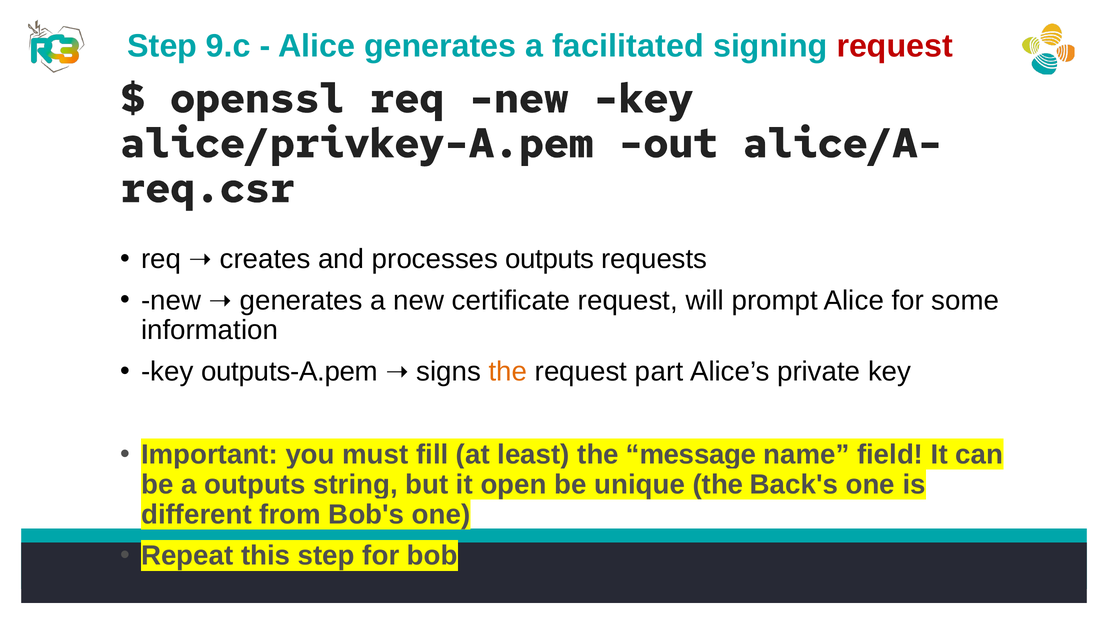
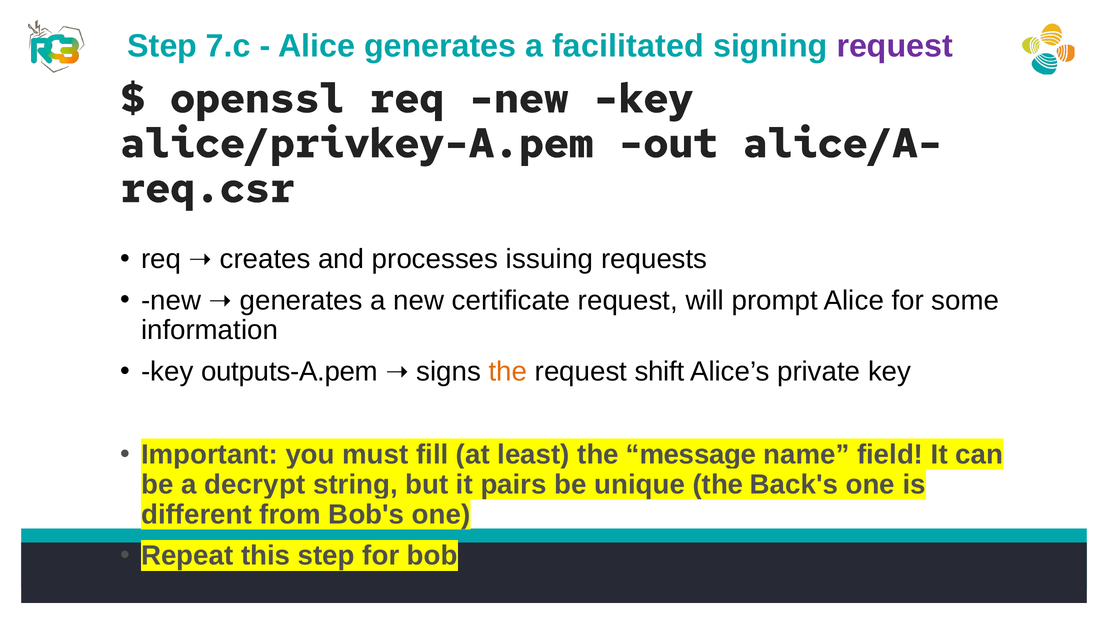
9.c: 9.c -> 7.c (228, 46)
request colour: red -> purple (895, 46)
processes outputs: outputs -> issuing (549, 259)
part: part -> shift (660, 372)
a outputs: outputs -> decrypt (255, 484)
open: open -> pairs (514, 484)
